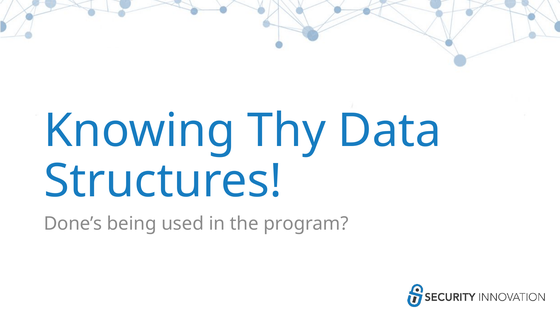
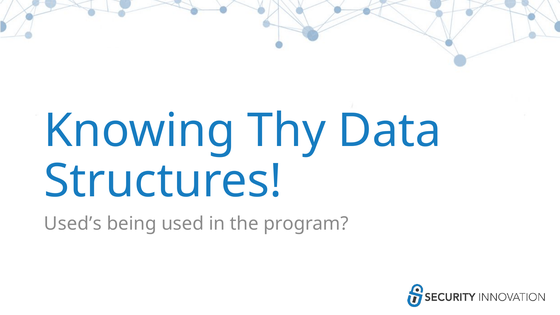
Done’s: Done’s -> Used’s (73, 224)
